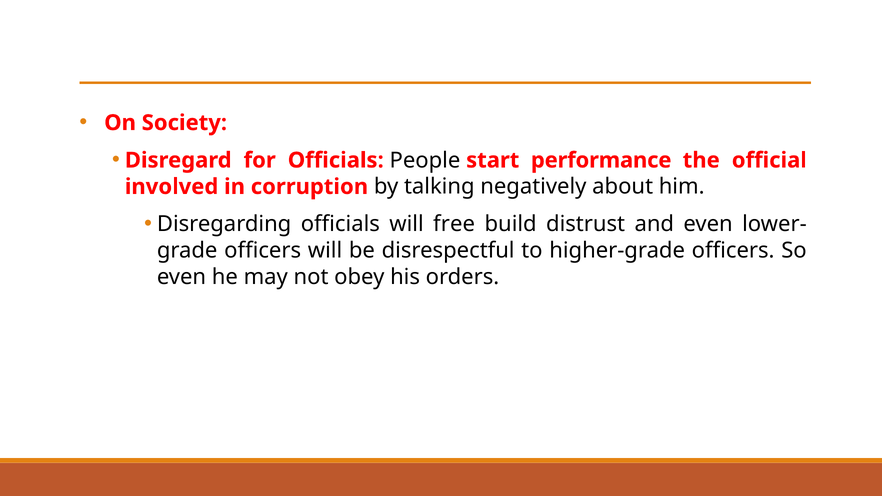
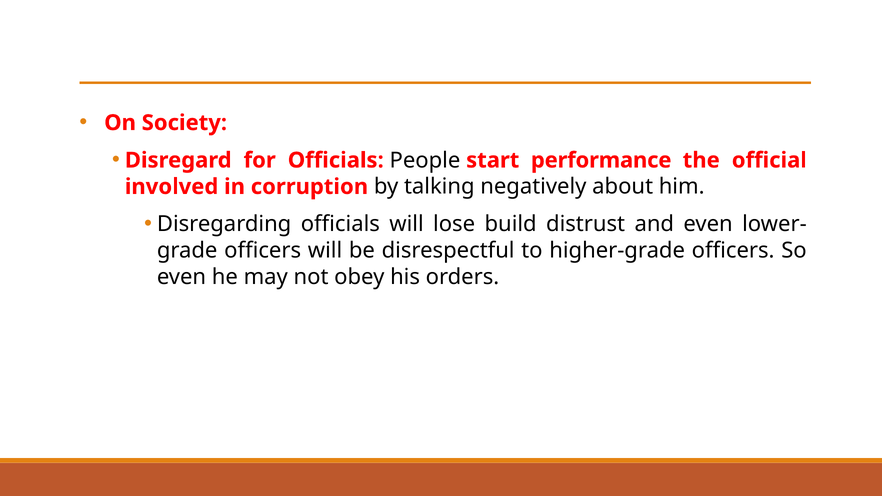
free: free -> lose (454, 224)
